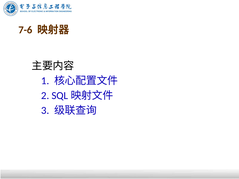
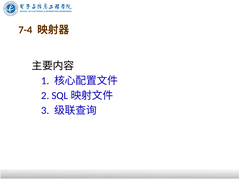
7-6: 7-6 -> 7-4 (25, 30)
